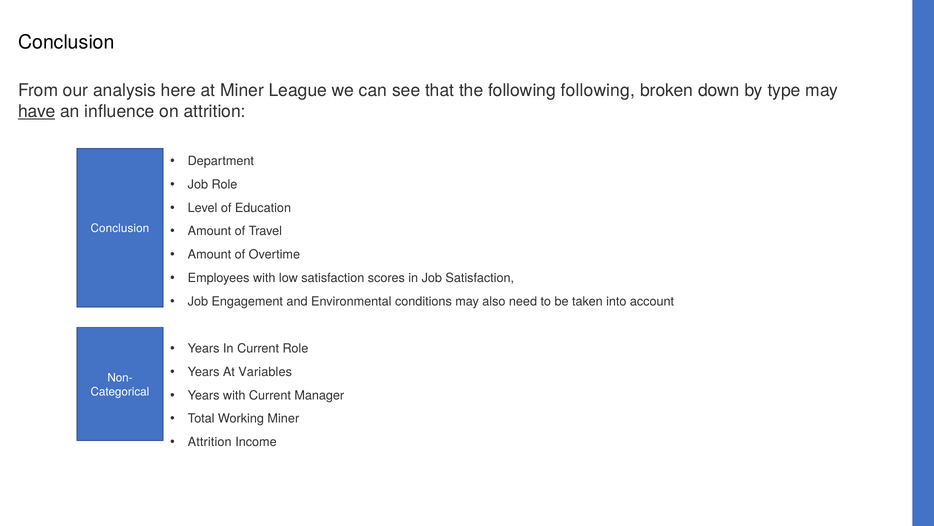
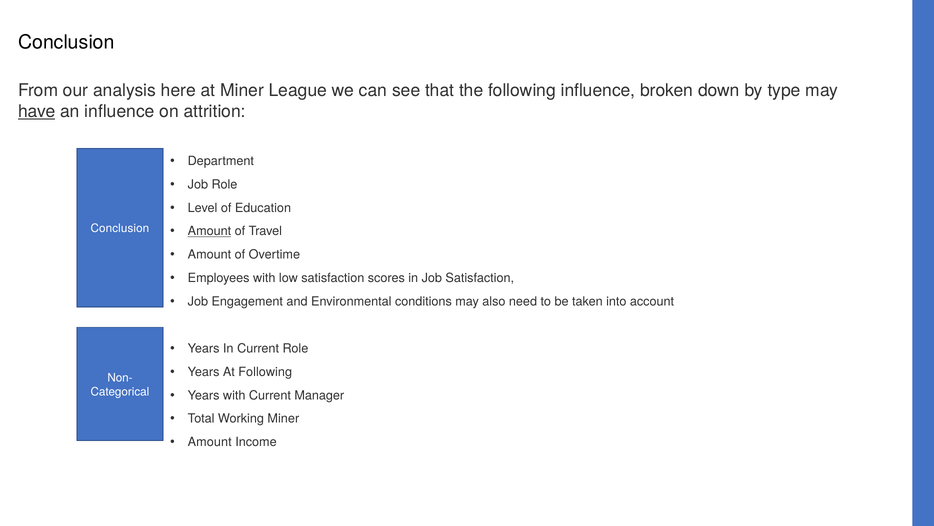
following following: following -> influence (598, 90)
Amount underline: none -> present (209, 231)
At Variables: Variables -> Following (265, 371)
Attrition: Attrition -> Amount (210, 442)
